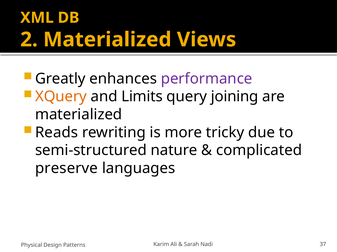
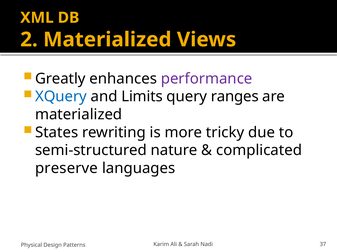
XQuery colour: orange -> blue (61, 97)
joining: joining -> ranges (235, 97)
Reads: Reads -> States (57, 133)
